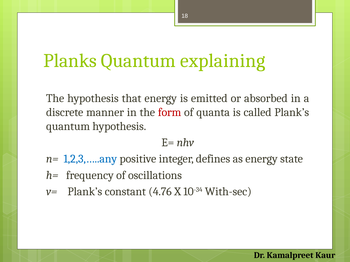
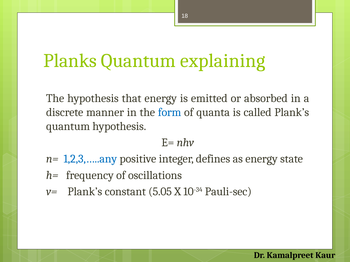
form colour: red -> blue (170, 113)
4.76: 4.76 -> 5.05 (160, 192)
With-sec: With-sec -> Pauli-sec (228, 192)
